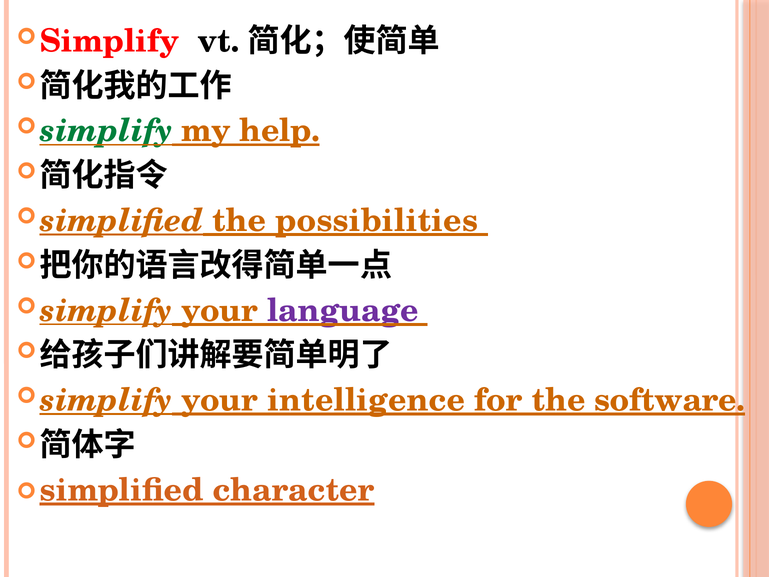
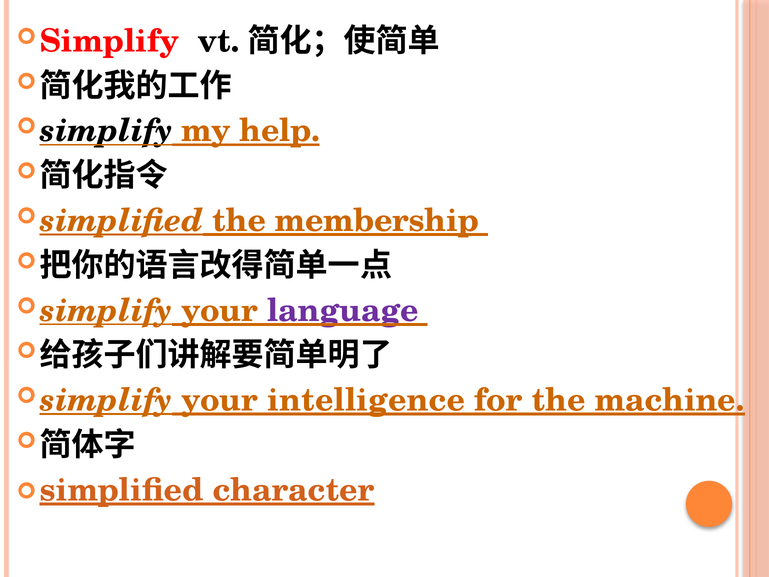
simplify colour: green -> black (106, 131)
possibilities: possibilities -> membership (377, 221)
software: software -> machine (670, 400)
